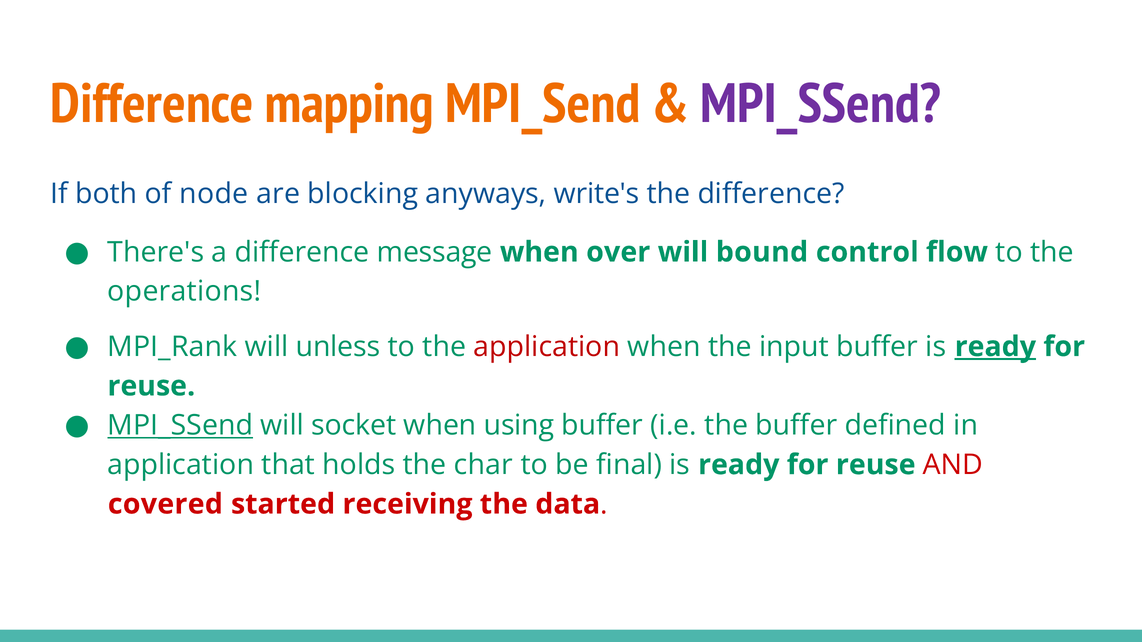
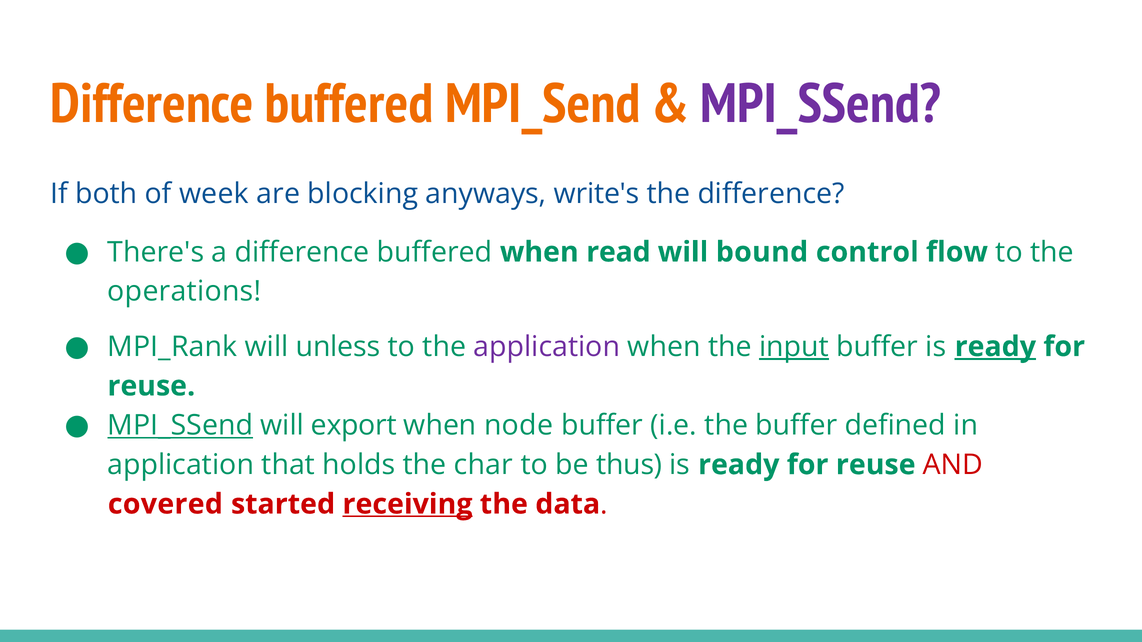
mapping: mapping -> buffered (349, 104)
node: node -> week (214, 194)
a difference message: message -> buffered (435, 252)
over: over -> read (618, 252)
application colour: red -> purple (547, 347)
input underline: none -> present (794, 347)
socket: socket -> export (354, 426)
using: using -> node (519, 426)
final: final -> thus (629, 465)
receiving underline: none -> present (408, 504)
